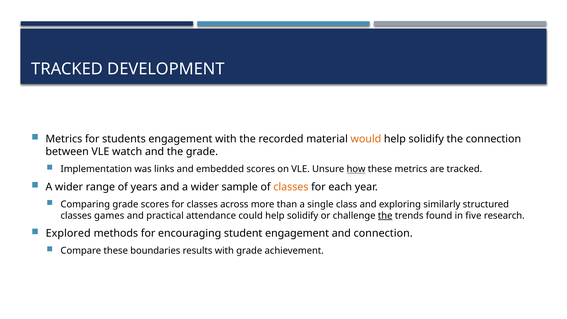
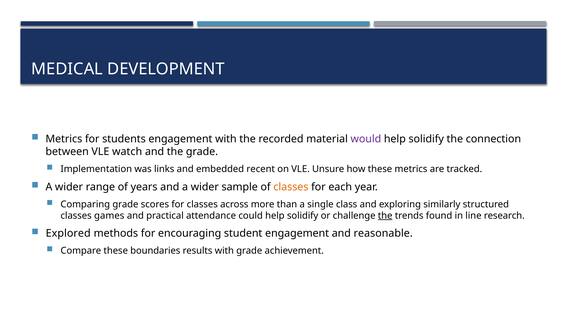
TRACKED: TRACKED -> MEDICAL (67, 69)
would colour: orange -> purple (366, 139)
embedded scores: scores -> recent (261, 169)
how underline: present -> none (356, 169)
five: five -> line (473, 216)
and connection: connection -> reasonable (383, 233)
